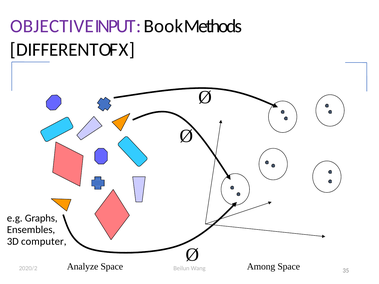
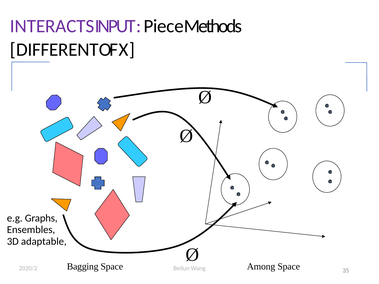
OBJECTIVE: OBJECTIVE -> INTERACTS (52, 26)
Book: Book -> Piece (164, 26)
computer: computer -> adaptable (44, 242)
Analyze: Analyze -> Bagging (83, 267)
